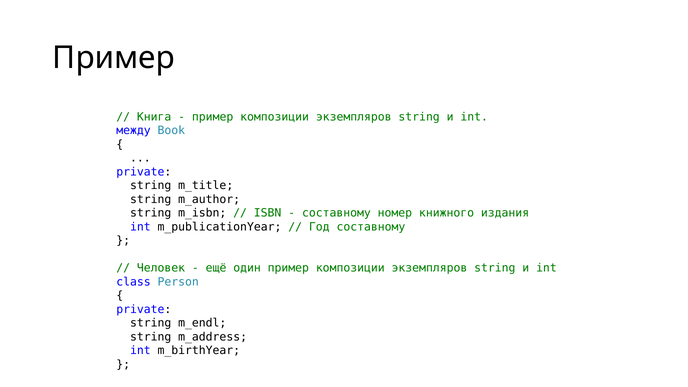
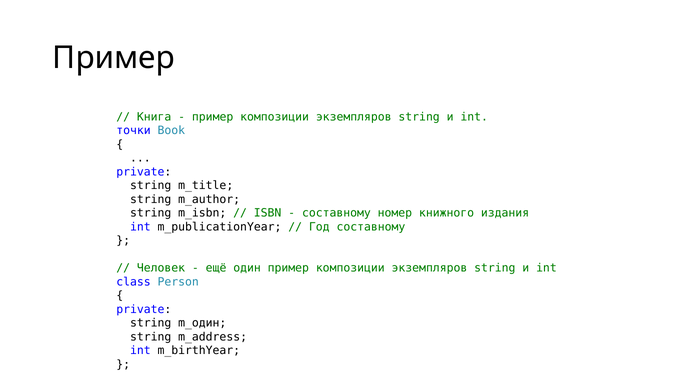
между: между -> точки (133, 131)
m_endl: m_endl -> m_один (202, 323)
